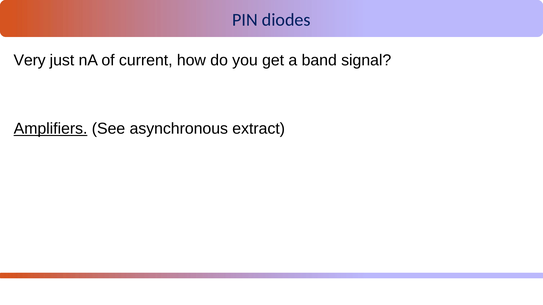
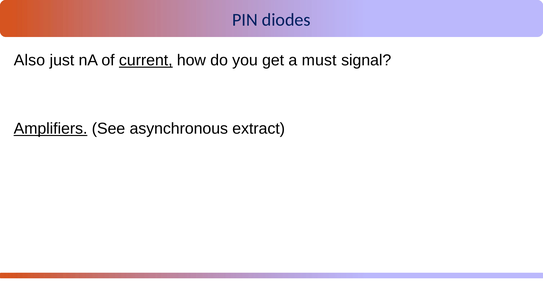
Very: Very -> Also (29, 60)
current underline: none -> present (146, 60)
band: band -> must (319, 60)
